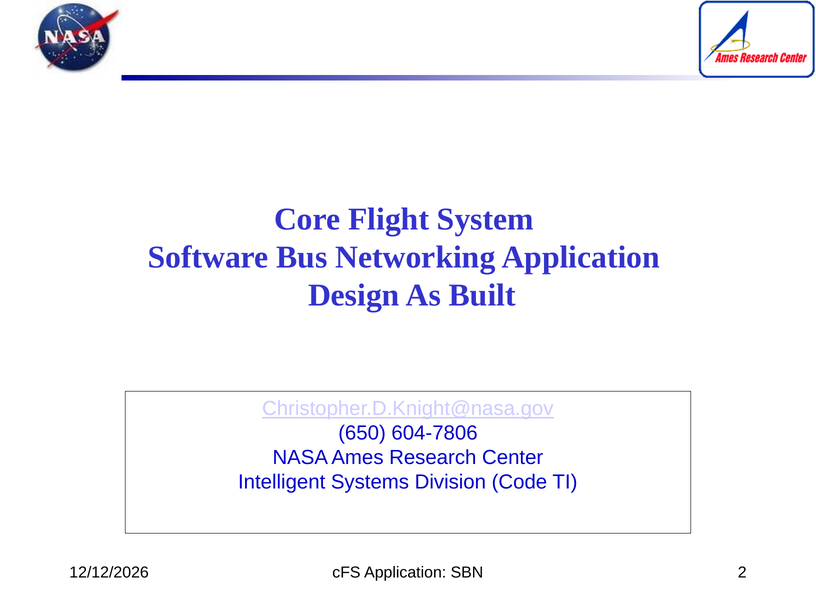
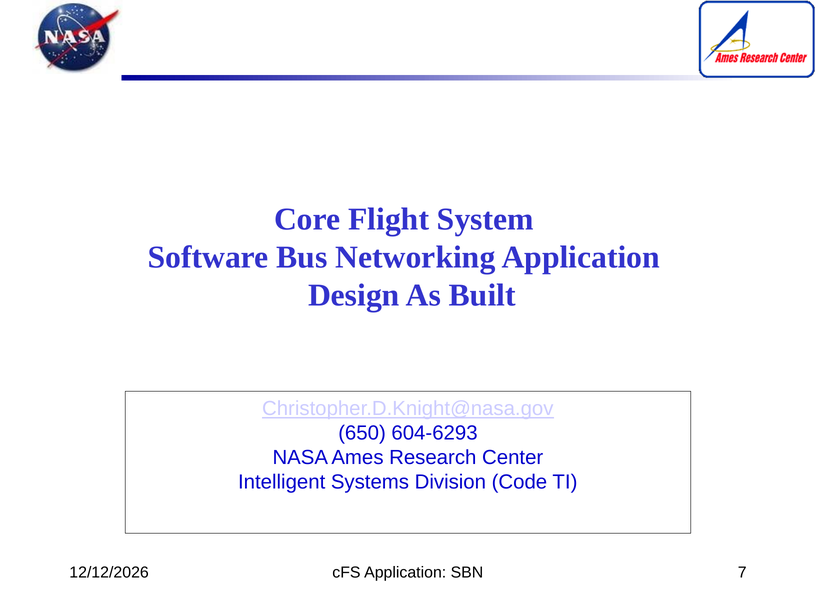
604-7806: 604-7806 -> 604-6293 (435, 433)
2: 2 -> 7 (742, 572)
